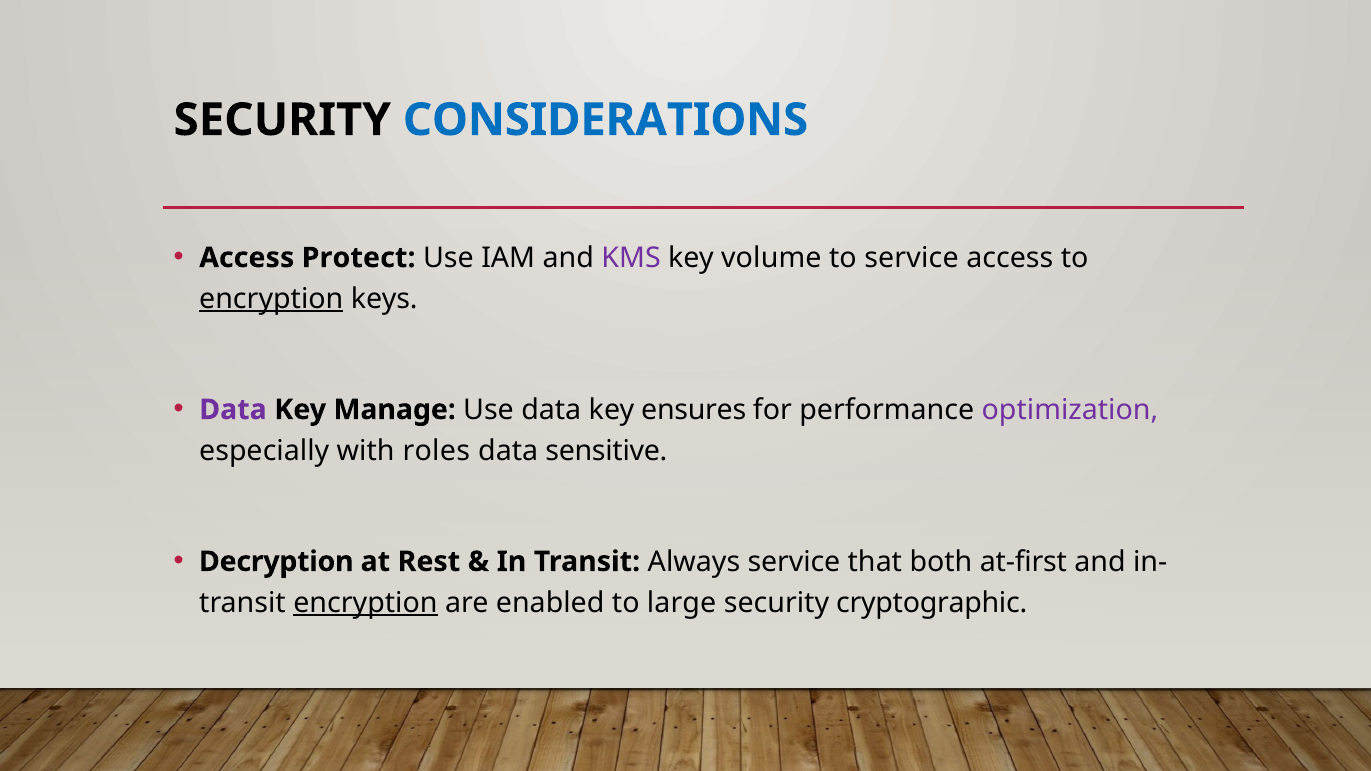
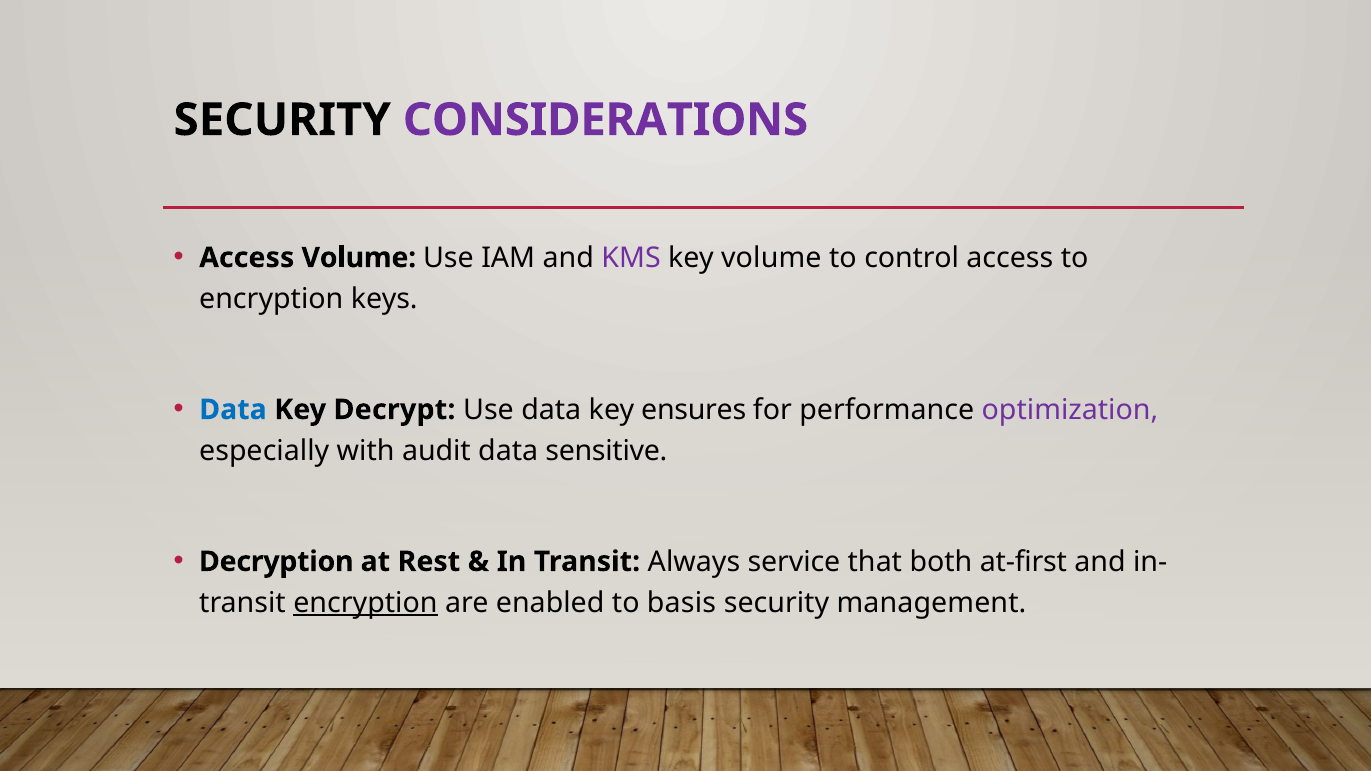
CONSIDERATIONS colour: blue -> purple (606, 120)
Access Protect: Protect -> Volume (359, 258)
to service: service -> control (912, 258)
encryption underline: present -> none (271, 299)
Data colour: purple -> blue (233, 410)
Manage: Manage -> Decrypt (395, 410)
roles: roles -> audit (436, 451)
large: large -> basis (682, 603)
cryptographic: cryptographic -> management (931, 603)
